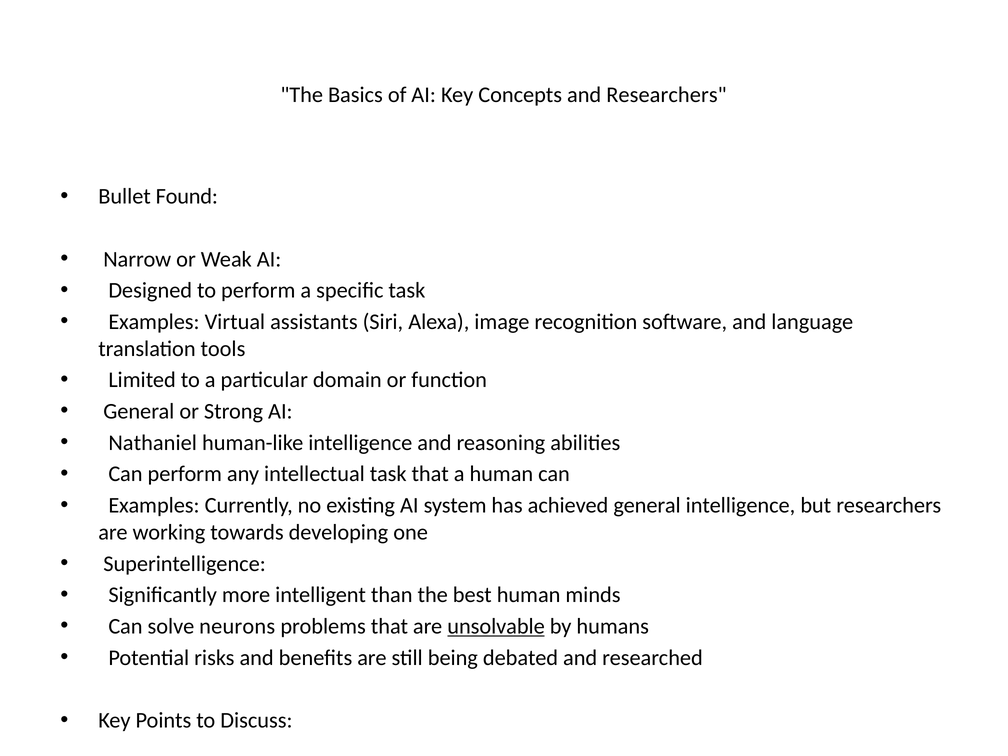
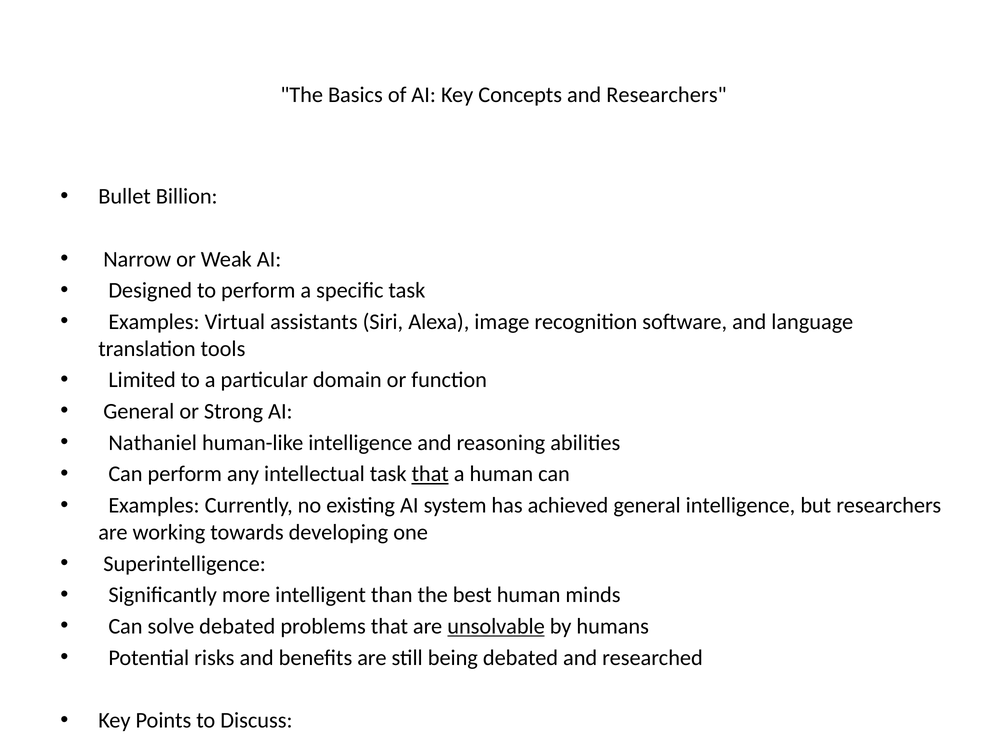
Bullet Found: Found -> Billion (187, 196)
that underline: none -> present (430, 474)
solve neurons: neurons -> debated (237, 626)
